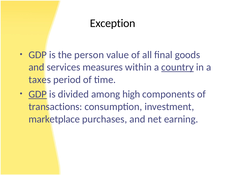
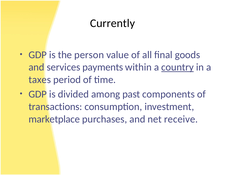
Exception: Exception -> Currently (113, 23)
measures: measures -> payments (103, 67)
GDP underline: present -> none (38, 94)
high: high -> past (131, 94)
earning: earning -> receive (181, 119)
